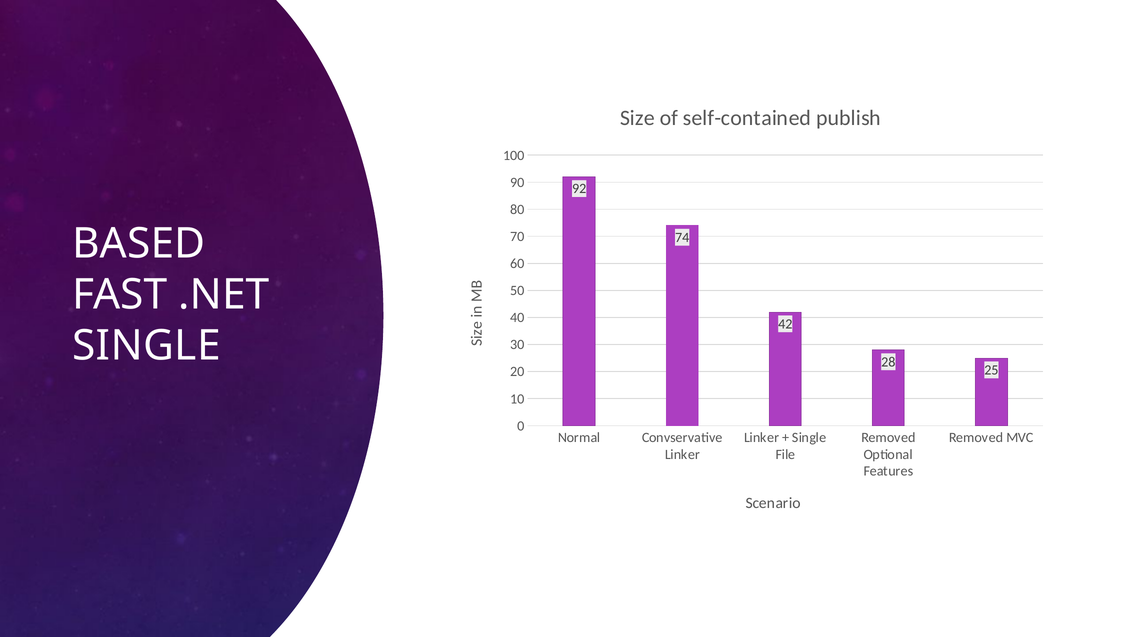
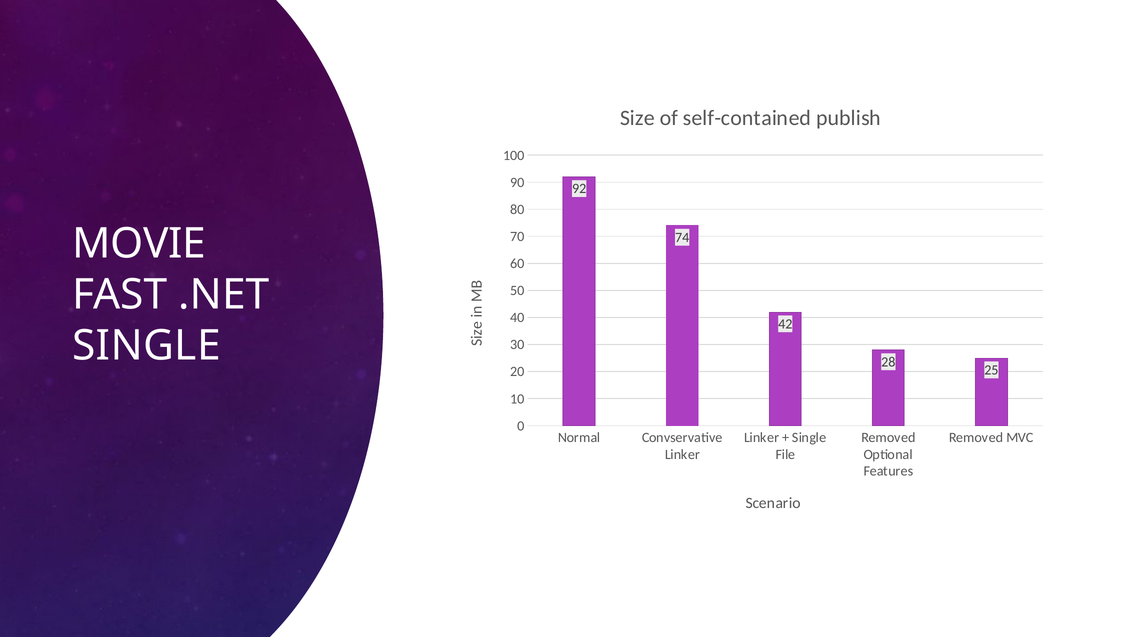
BASED: BASED -> MOVIE (139, 244)
